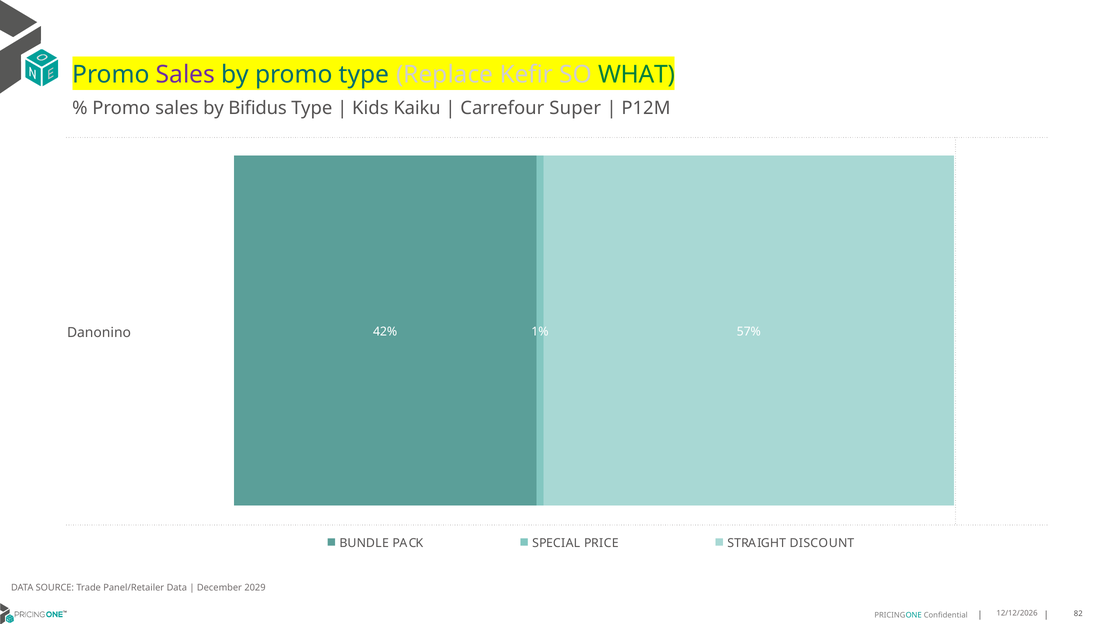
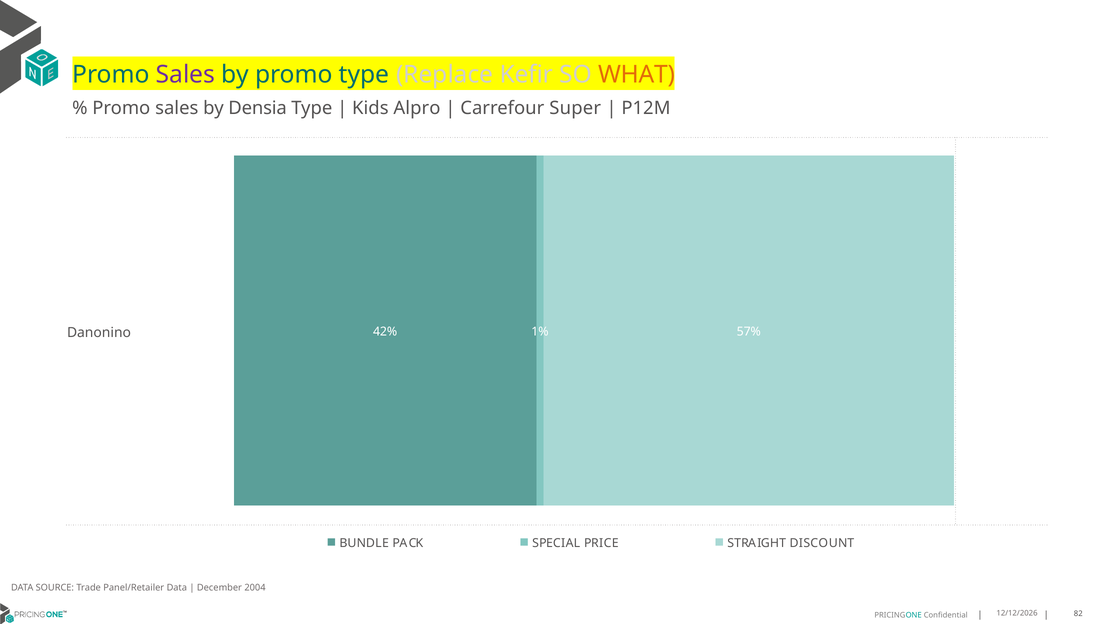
WHAT colour: green -> orange (637, 75)
Bifidus: Bifidus -> Densia (258, 108)
Kaiku: Kaiku -> Alpro (417, 108)
2029: 2029 -> 2004 (255, 588)
